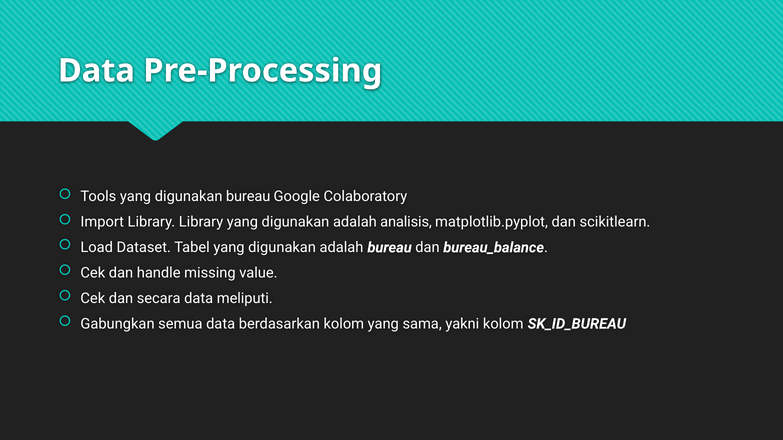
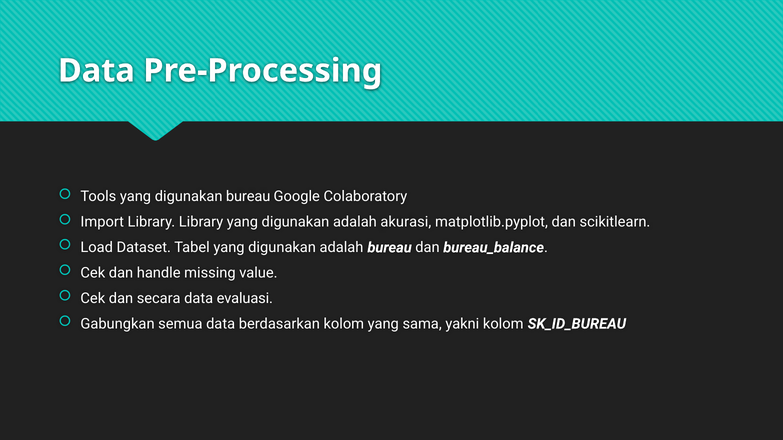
analisis: analisis -> akurasi (406, 222)
meliputi: meliputi -> evaluasi (245, 299)
